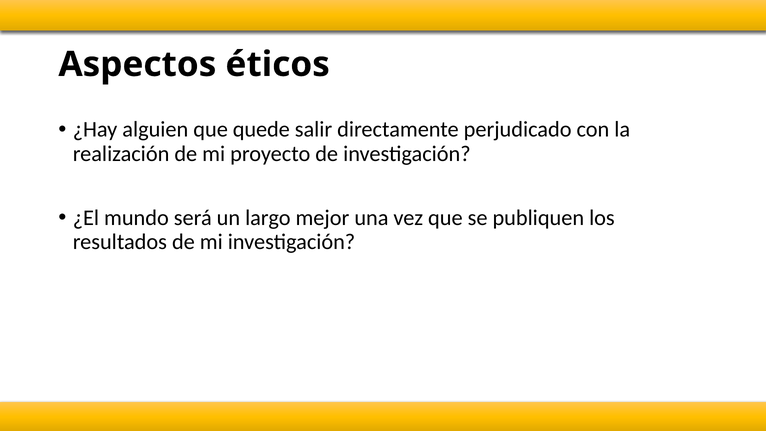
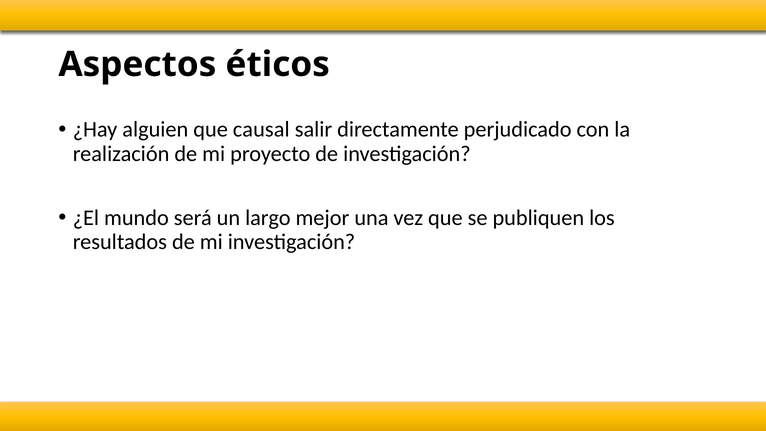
quede: quede -> causal (261, 130)
